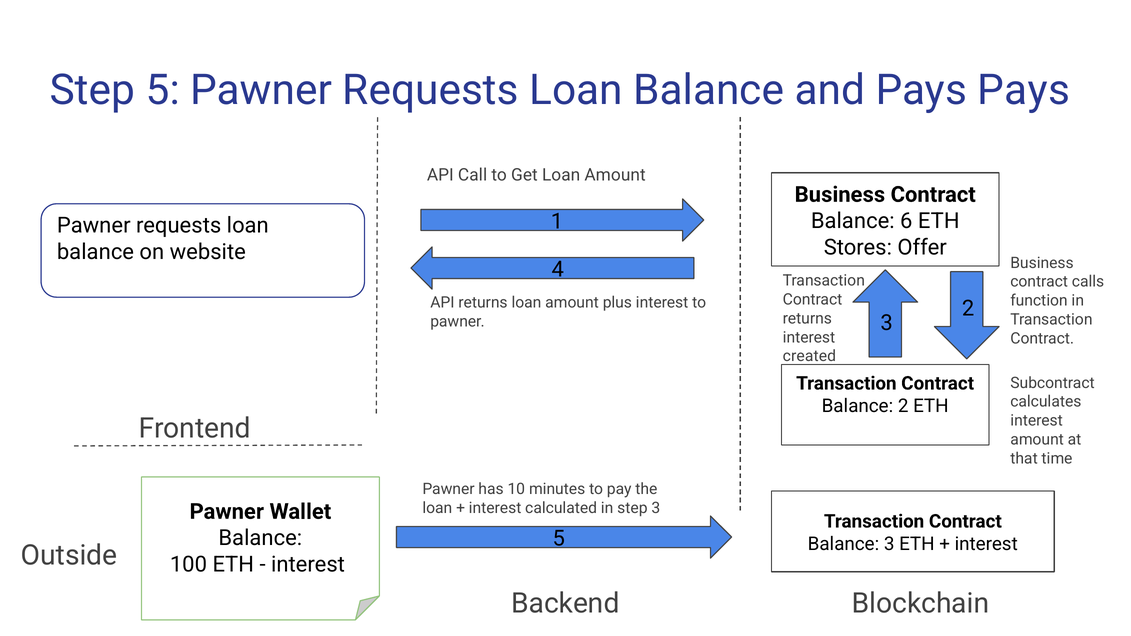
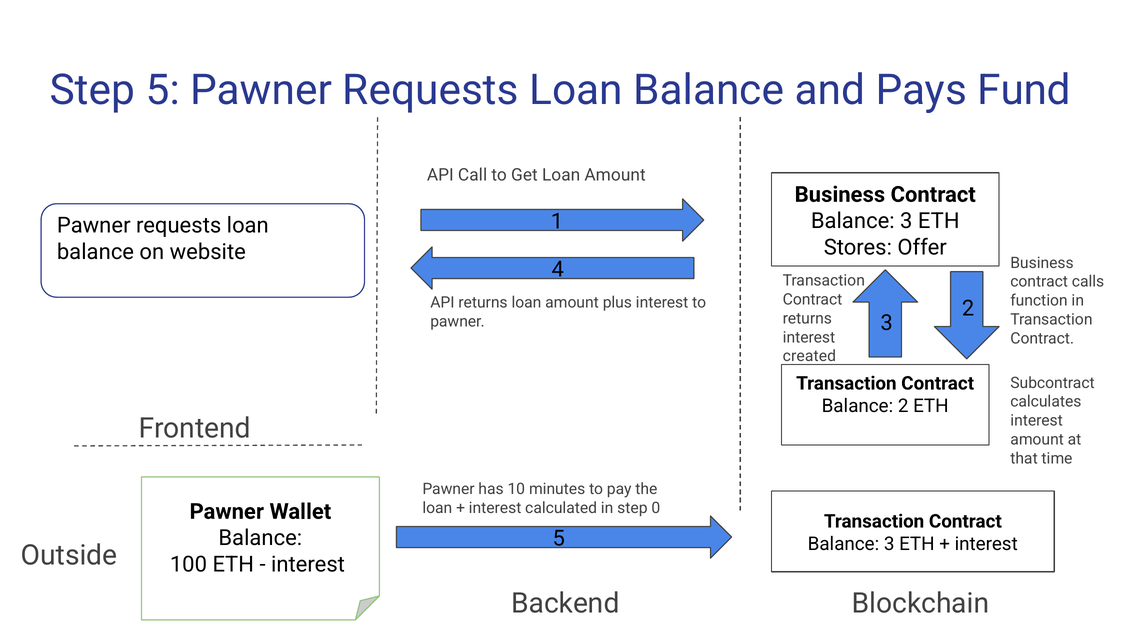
Pays Pays: Pays -> Fund (1024, 90)
6: 6 -> 3 (906, 221)
step 3: 3 -> 0 (656, 508)
